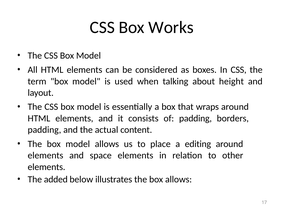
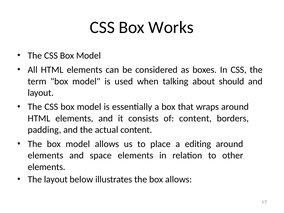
height: height -> should (232, 81)
of padding: padding -> content (195, 118)
The added: added -> layout (56, 179)
